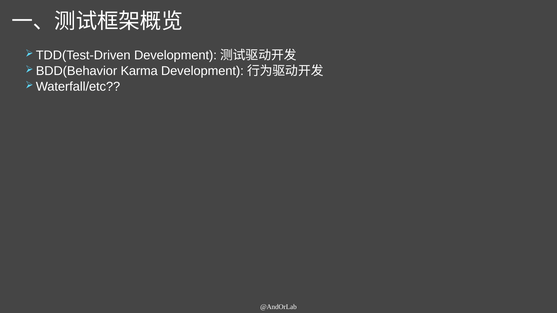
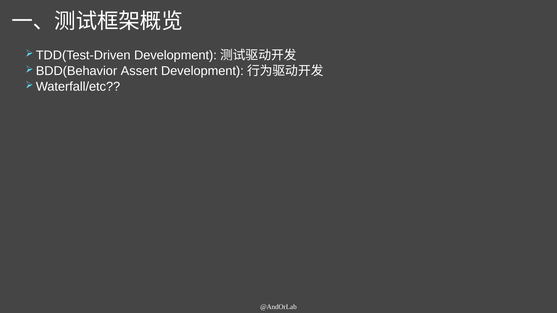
Karma: Karma -> Assert (139, 71)
